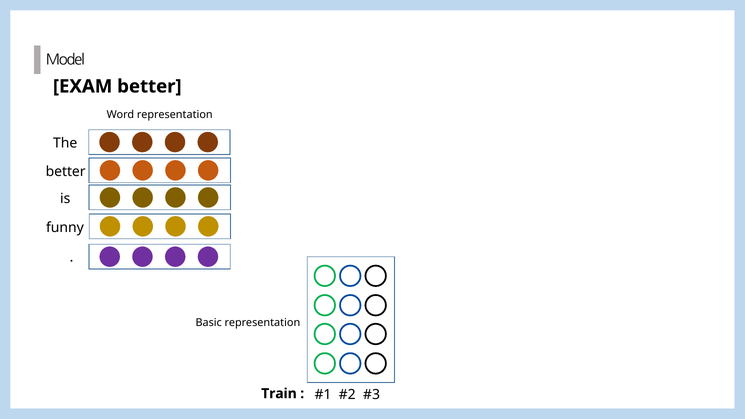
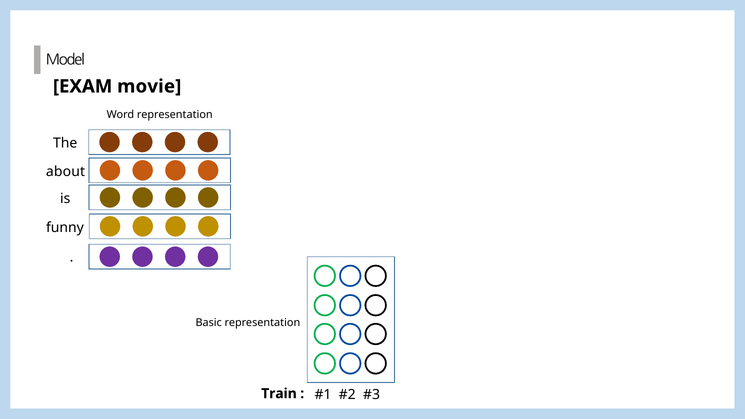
EXAM better: better -> movie (149, 86)
better: better -> about (66, 172)
